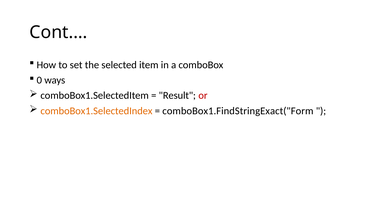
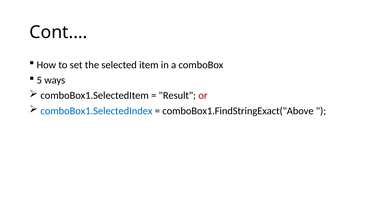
0: 0 -> 5 (39, 80)
comboBox1.SelectedIndex colour: orange -> blue (96, 111)
comboBox1.FindStringExact("Form: comboBox1.FindStringExact("Form -> comboBox1.FindStringExact("Above (238, 111)
